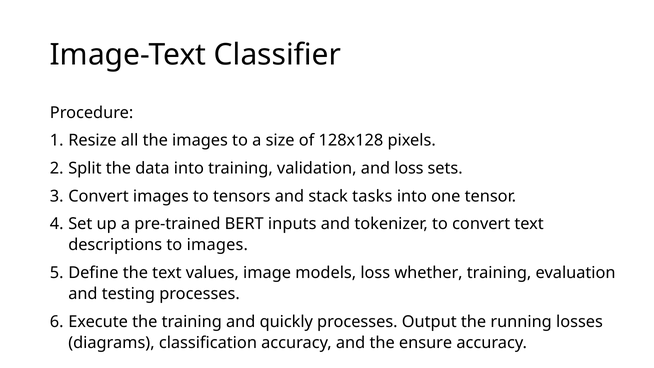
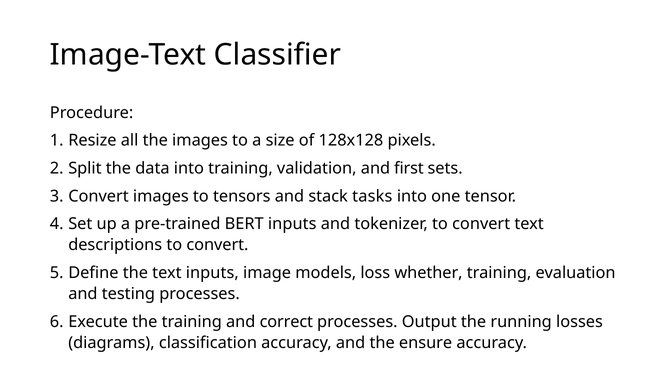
and loss: loss -> first (409, 168)
descriptions to images: images -> convert (217, 245)
text values: values -> inputs (212, 273)
quickly: quickly -> correct (286, 322)
